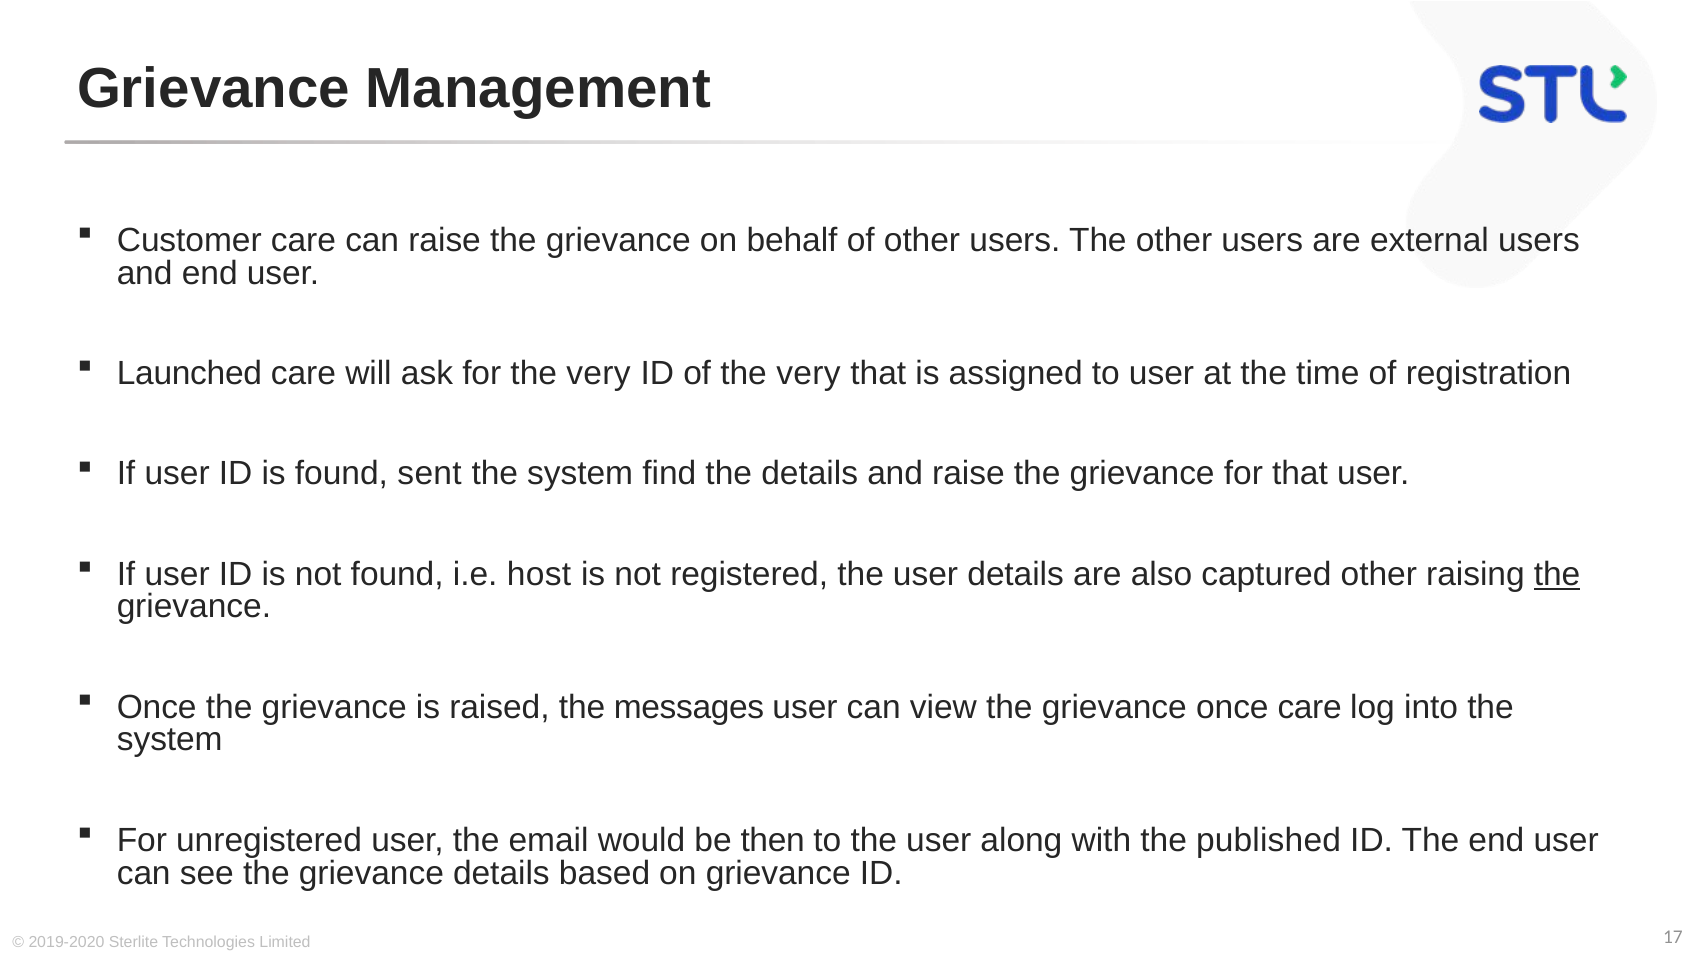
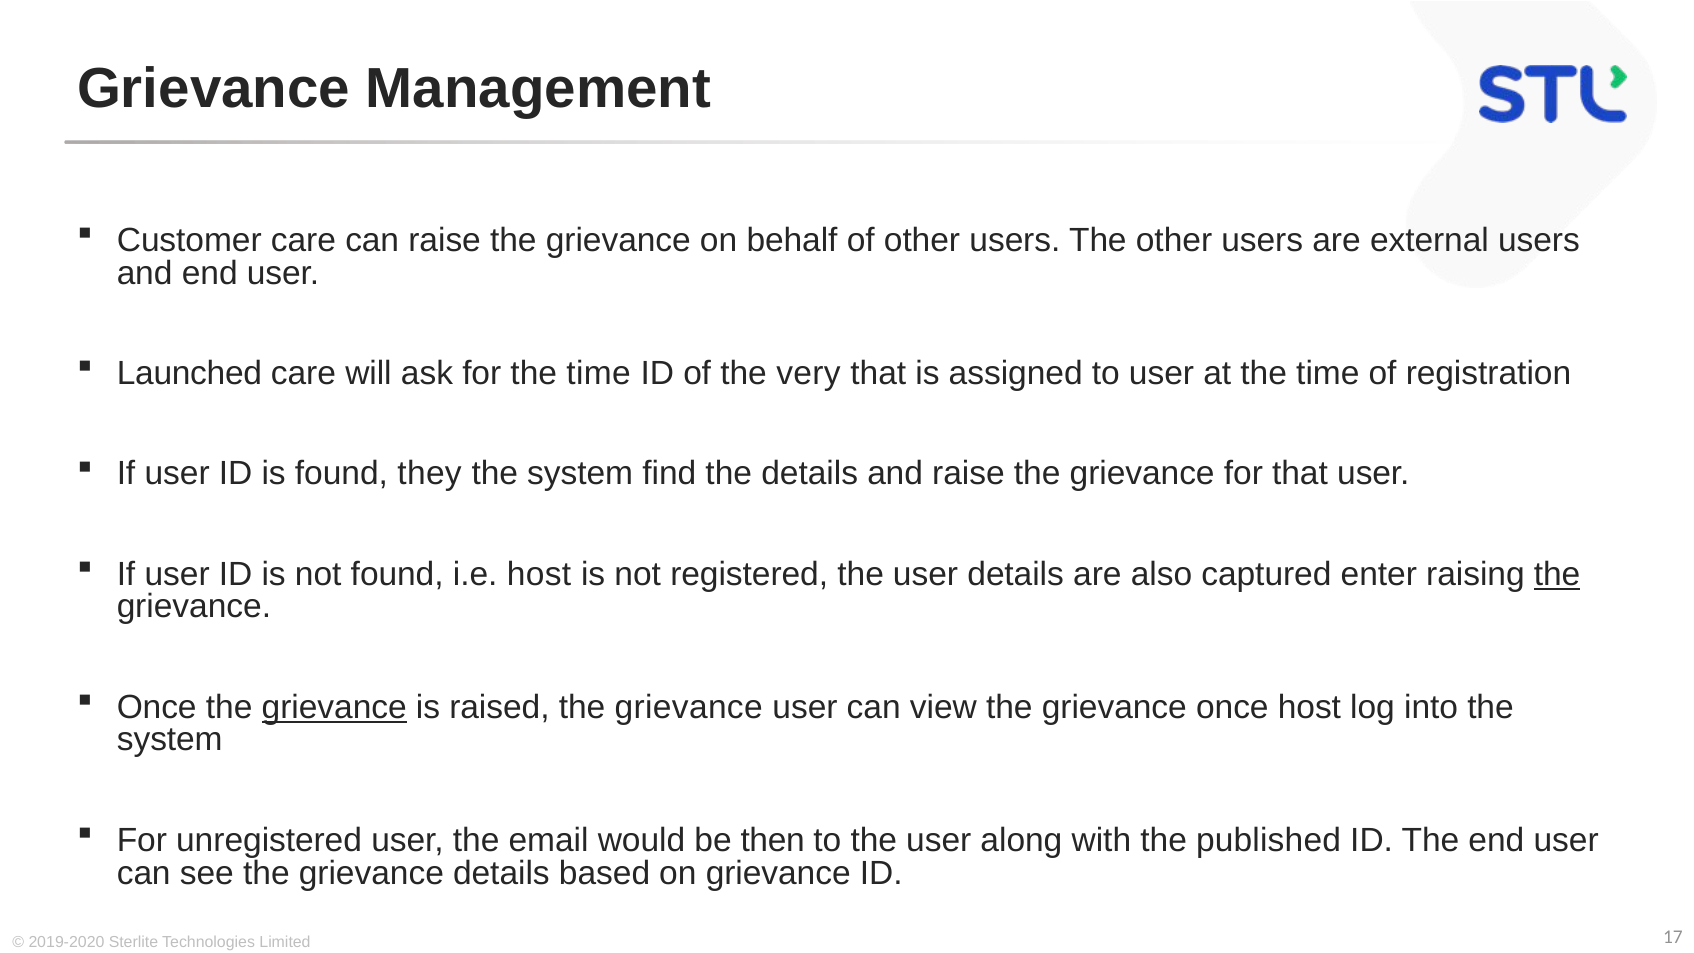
for the very: very -> time (599, 373)
sent: sent -> they (430, 474)
captured other: other -> enter (1379, 574)
grievance underline: none -> present (334, 707)
raised the messages: messages -> grievance (689, 707)
once care: care -> host (1309, 707)
